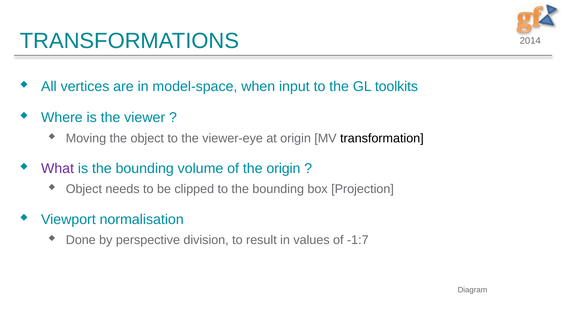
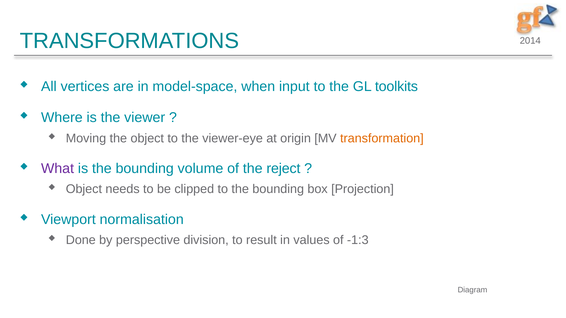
transformation colour: black -> orange (382, 138)
the origin: origin -> reject (283, 169)
-1:7: -1:7 -> -1:3 (358, 240)
